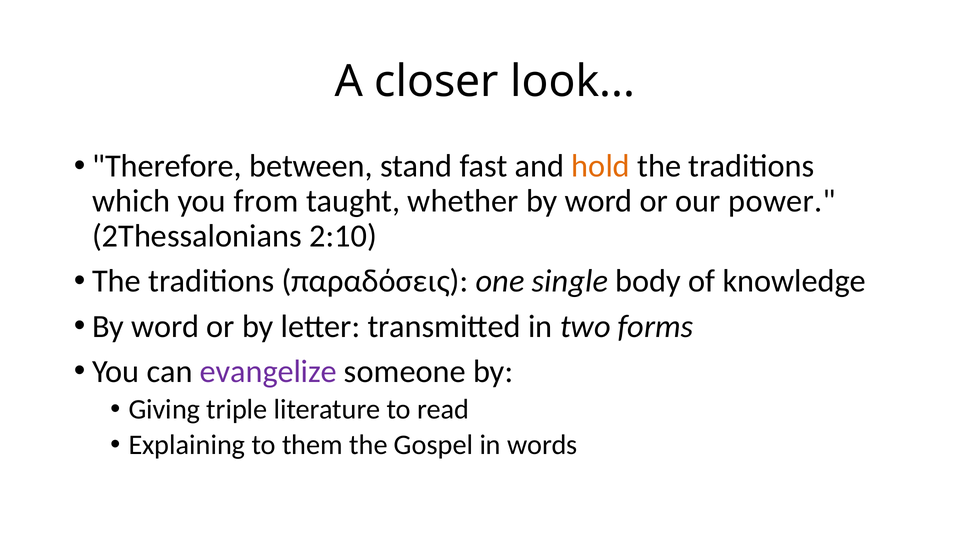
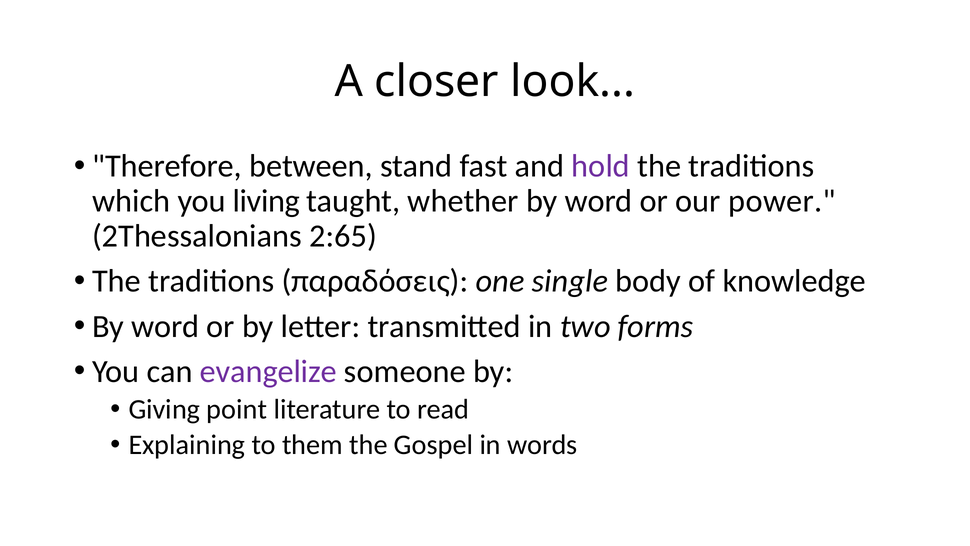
hold colour: orange -> purple (601, 166)
from: from -> living (266, 201)
2:10: 2:10 -> 2:65 (343, 236)
triple: triple -> point (237, 409)
